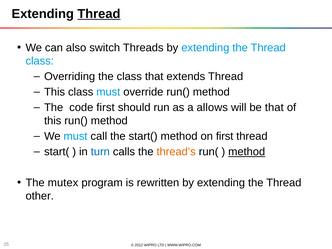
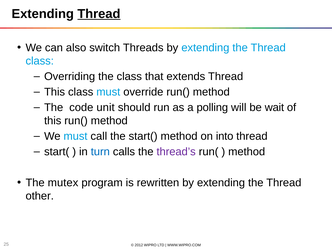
code first: first -> unit (106, 108)
allows: allows -> polling (212, 108)
be that: that -> wait (274, 108)
on first: first -> into (225, 136)
thread’s colour: orange -> purple (176, 152)
method underline: present -> none (247, 152)
